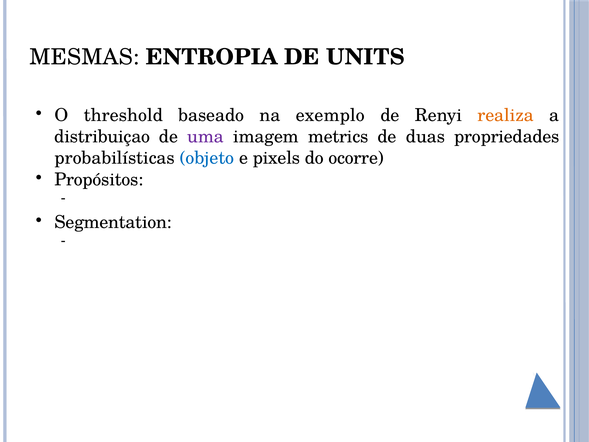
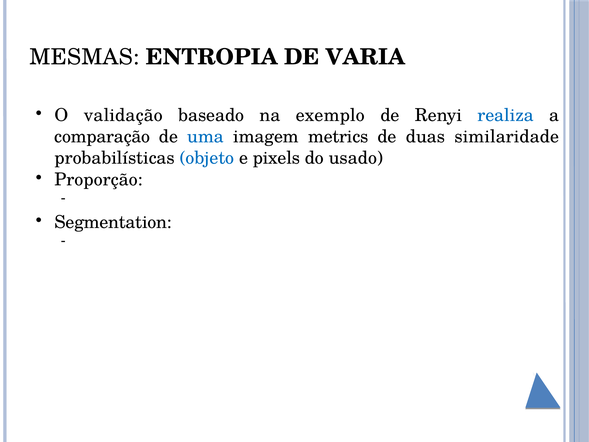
UNITS: UNITS -> VARIA (365, 57)
threshold: threshold -> validação (123, 115)
realiza colour: orange -> blue (506, 115)
distribuiçao: distribuiçao -> comparação (102, 137)
uma colour: purple -> blue (206, 137)
propriedades: propriedades -> similaridade (507, 137)
ocorre: ocorre -> usado (356, 158)
Propósitos: Propósitos -> Proporção (99, 179)
